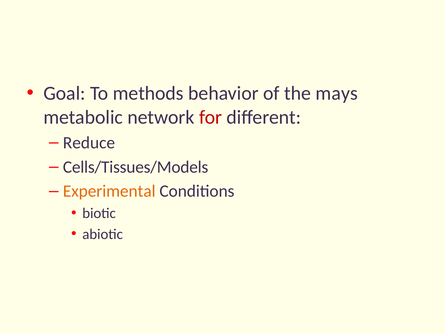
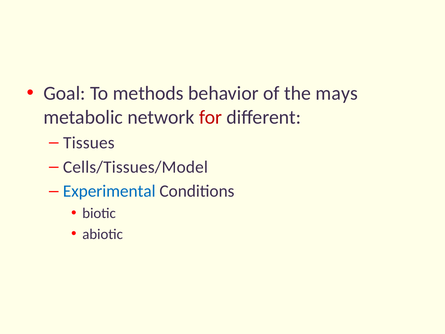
Reduce: Reduce -> Tissues (89, 143)
Cells/Tissues/Models: Cells/Tissues/Models -> Cells/Tissues/Model (135, 167)
Experimental colour: orange -> blue (109, 191)
